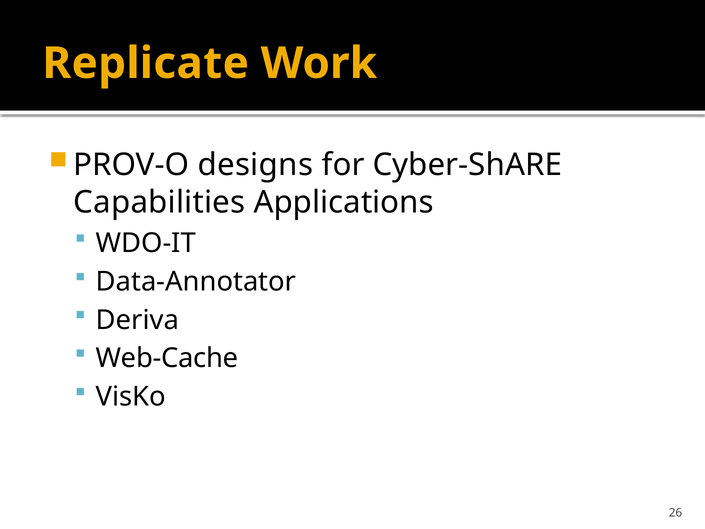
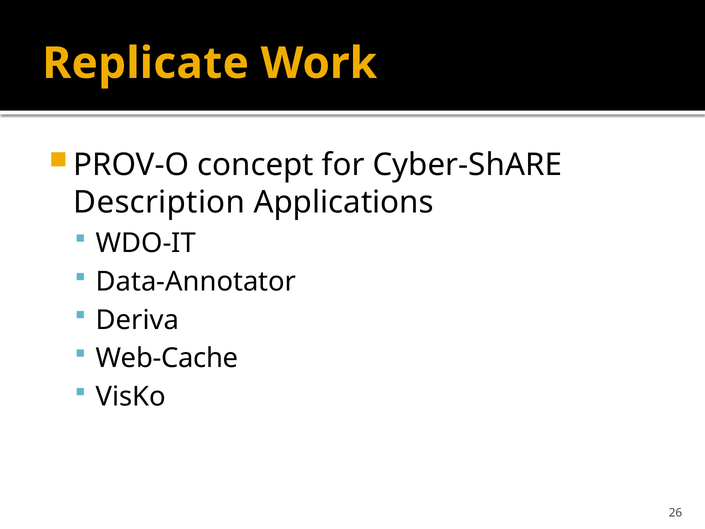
designs: designs -> concept (256, 165)
Capabilities: Capabilities -> Description (159, 203)
